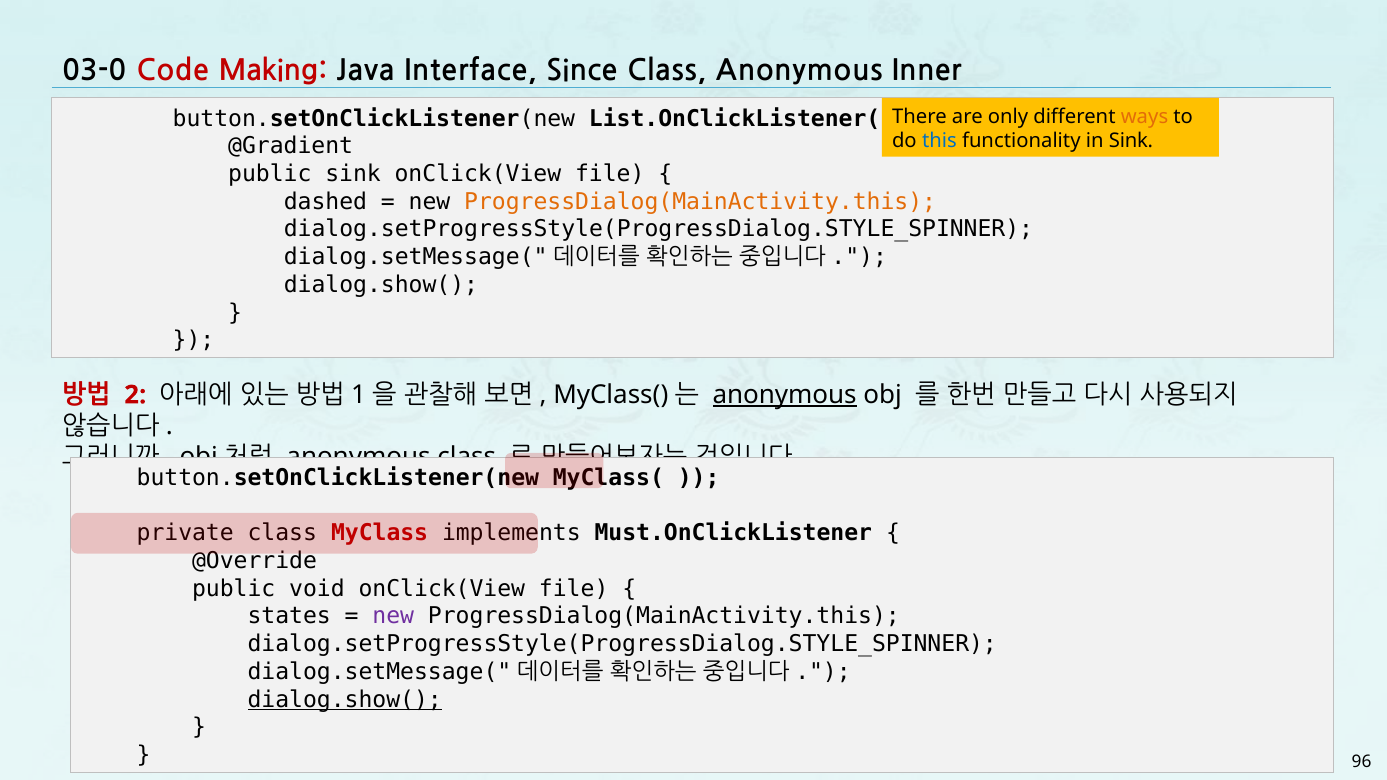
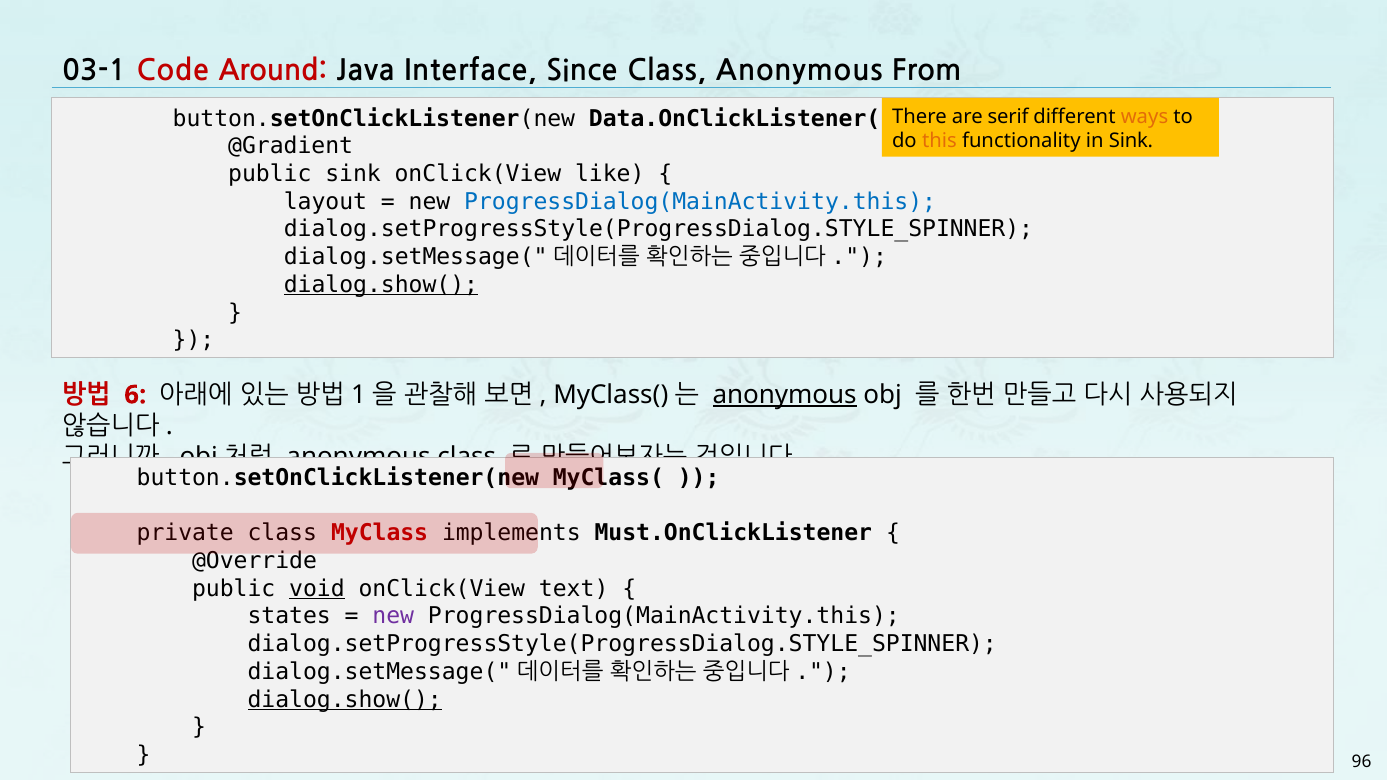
03-0: 03-0 -> 03-1 (94, 71)
Making: Making -> Around (273, 71)
Inner: Inner -> From (927, 71)
List.OnClickListener(: List.OnClickListener( -> Data.OnClickListener( (742, 118)
only: only -> serif (1008, 116)
this colour: blue -> orange (939, 141)
file: file -> like (610, 174)
dashed: dashed -> layout (325, 202)
ProgressDialog(MainActivity.this colour: orange -> blue (700, 202)
dialog.show( underline: none -> present (381, 285)
2: 2 -> 6 (135, 395)
void underline: none -> present (317, 589)
file: file -> text (574, 589)
